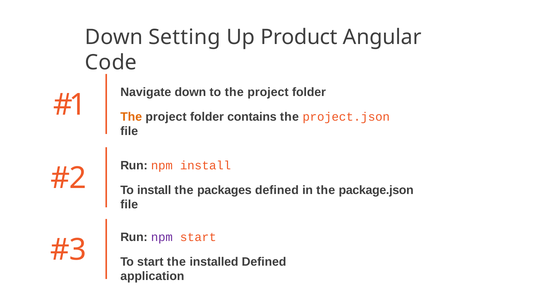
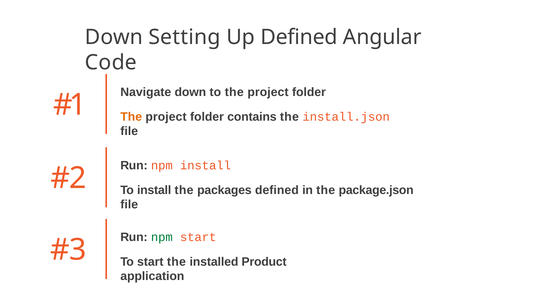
Up Product: Product -> Defined (299, 37)
project.json: project.json -> install.json (346, 117)
npm colour: purple -> green (162, 237)
installed Defined: Defined -> Product (264, 261)
